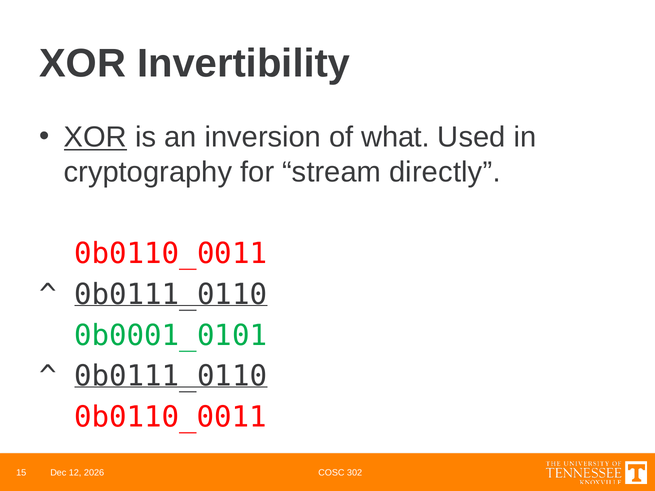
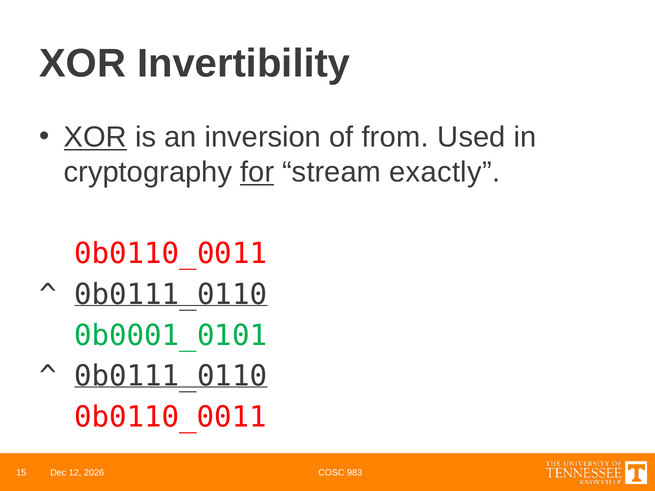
what: what -> from (395, 137)
for underline: none -> present (257, 172)
directly: directly -> exactly (445, 172)
302: 302 -> 983 (355, 473)
